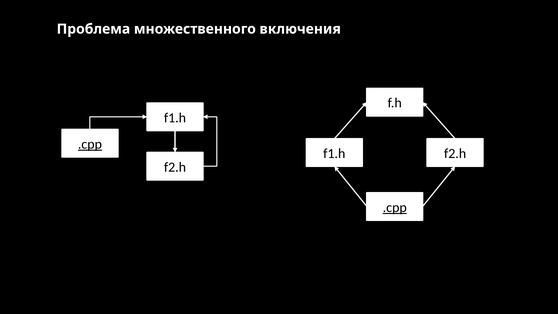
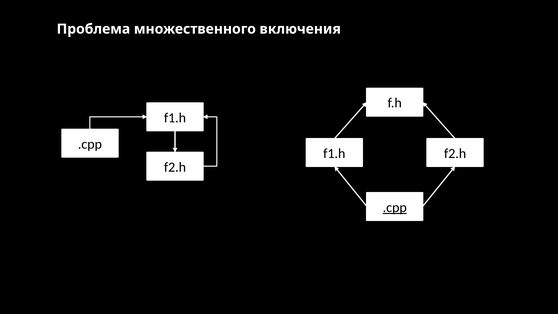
.cpp underline: present -> none (90, 144)
